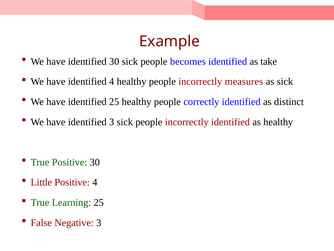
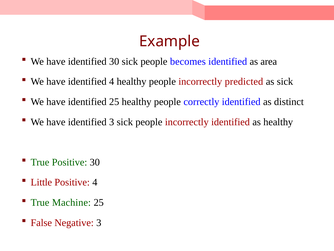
take: take -> area (269, 61)
measures: measures -> predicted (244, 81)
Learning: Learning -> Machine (71, 202)
